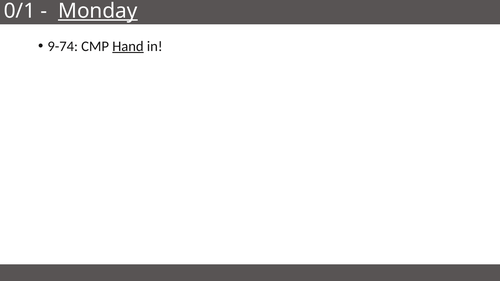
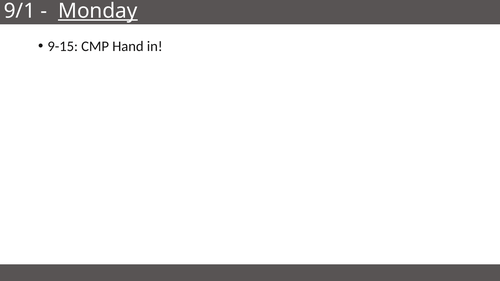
0/1: 0/1 -> 9/1 (20, 11)
9-74: 9-74 -> 9-15 (63, 46)
Hand underline: present -> none (128, 46)
